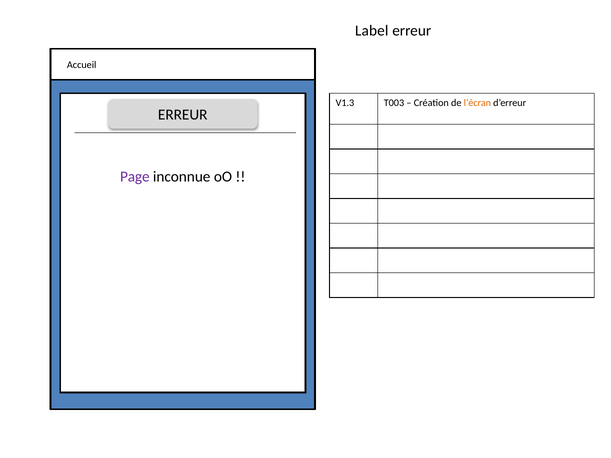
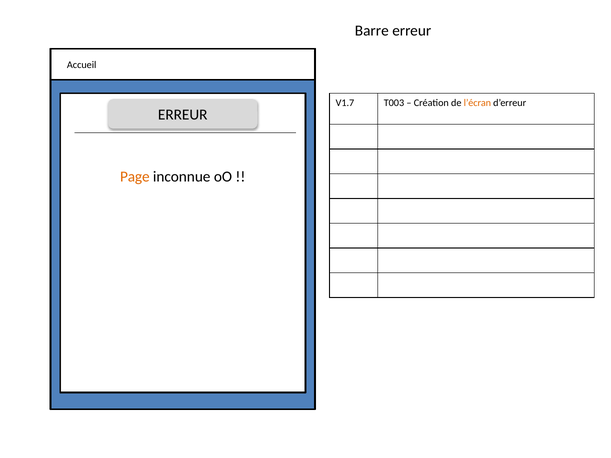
Label: Label -> Barre (372, 31)
V1.3: V1.3 -> V1.7 (345, 103)
Page colour: purple -> orange (135, 177)
